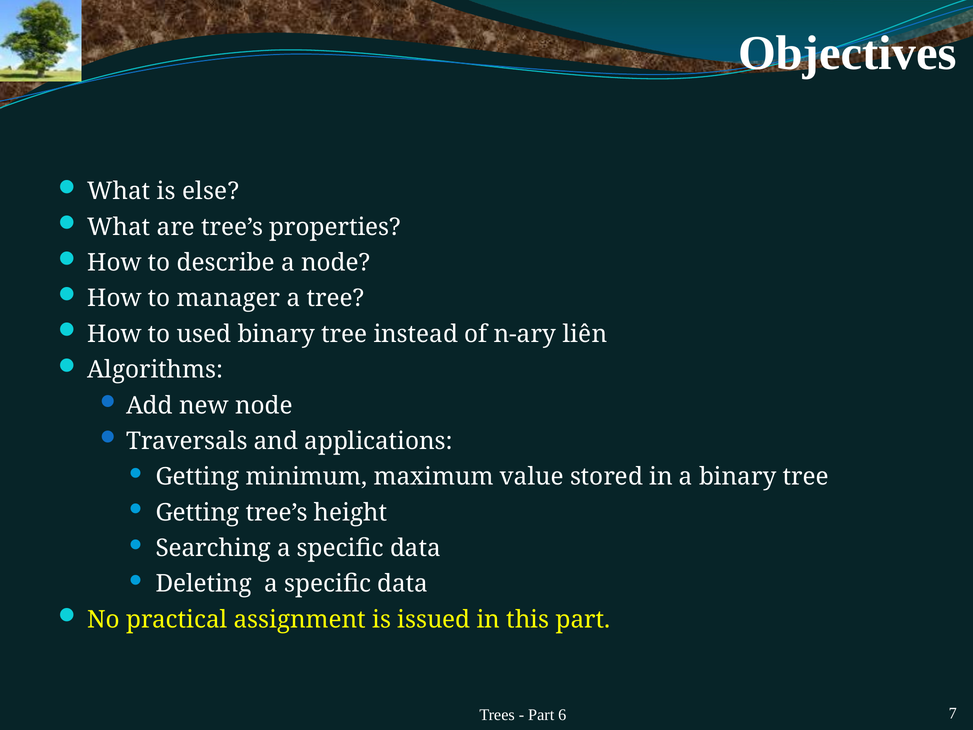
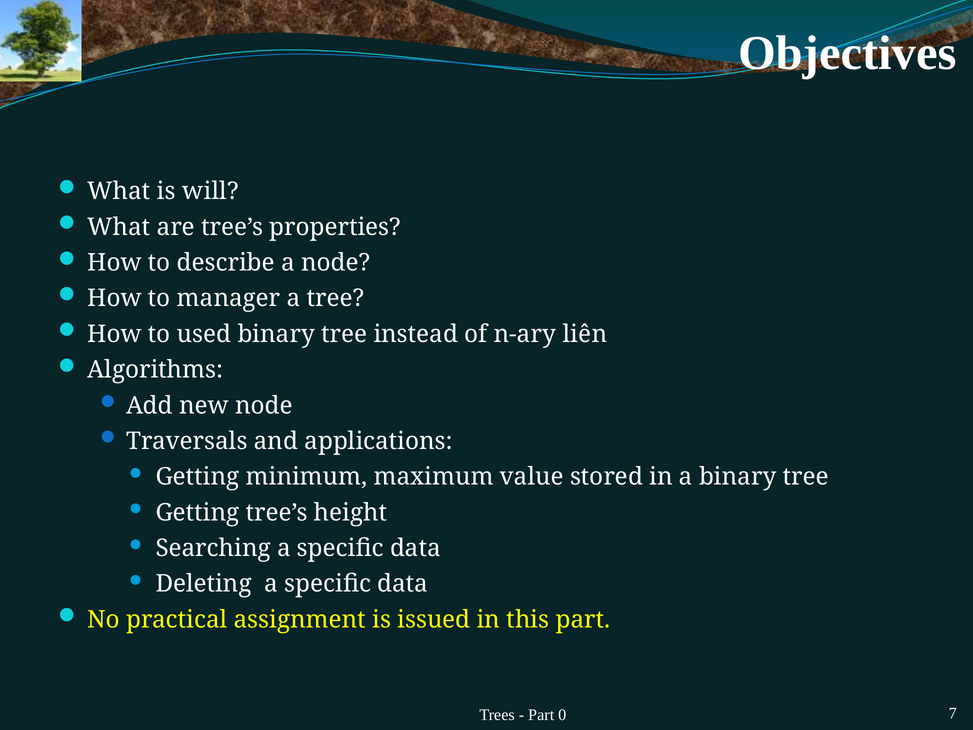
else: else -> will (211, 191)
6: 6 -> 0 (562, 715)
